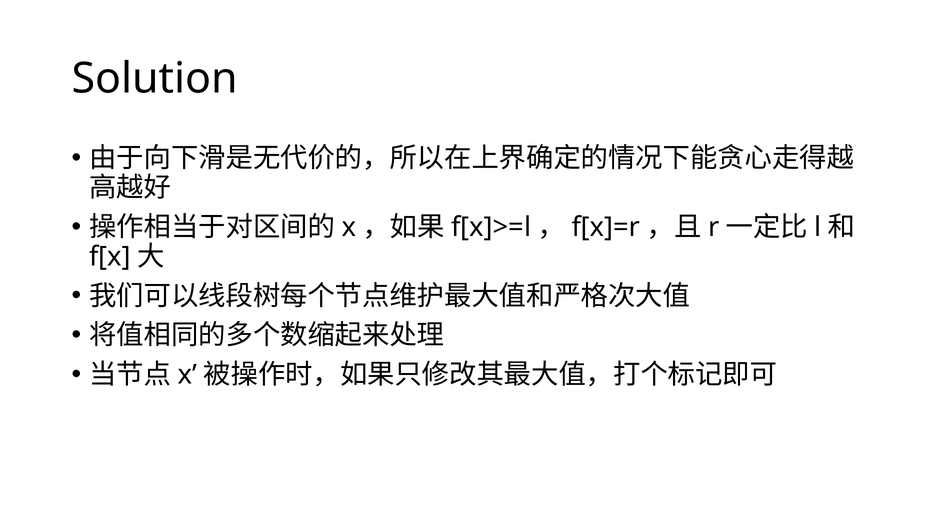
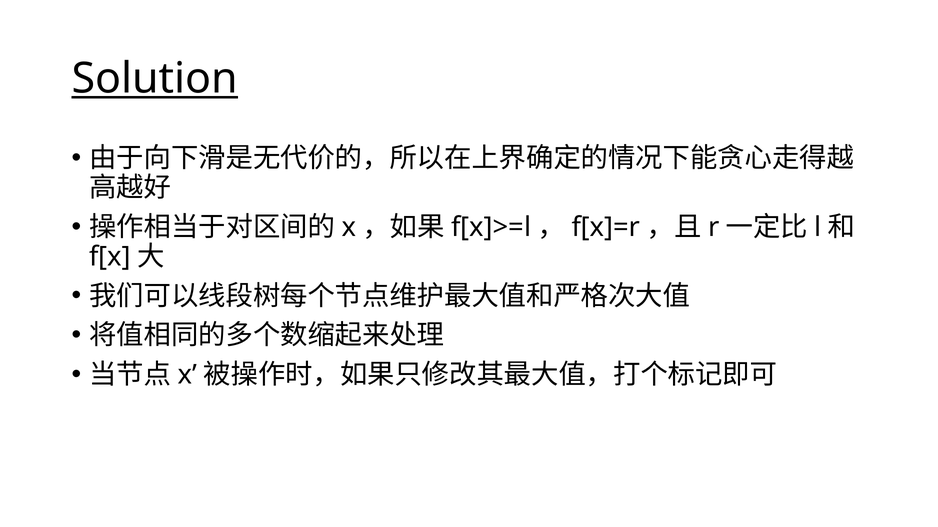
Solution underline: none -> present (155, 79)
